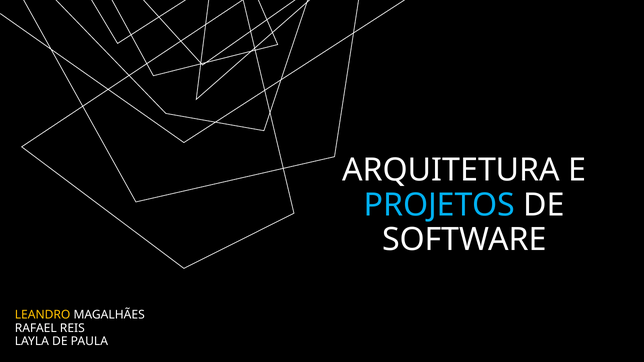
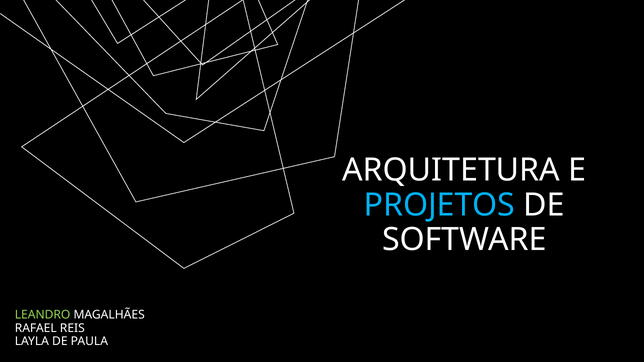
LEANDRO colour: yellow -> light green (43, 315)
